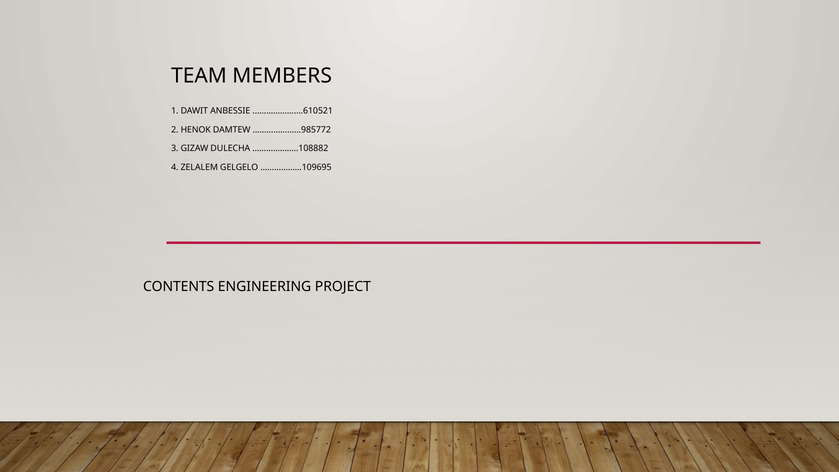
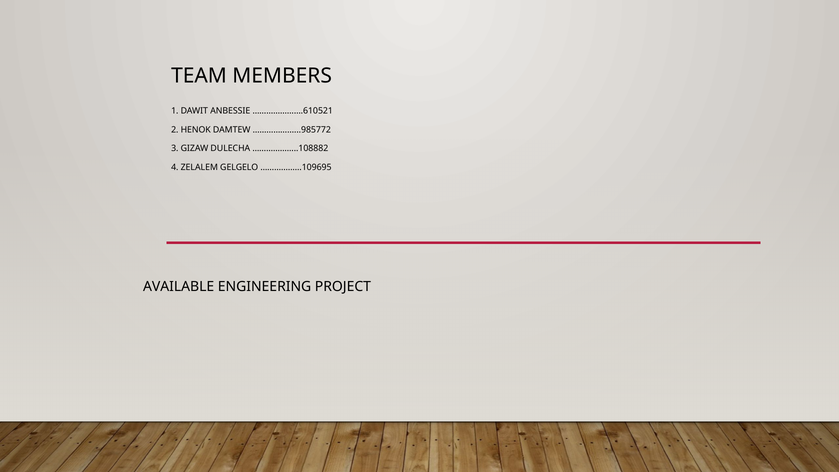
CONTENTS: CONTENTS -> AVAILABLE (179, 286)
